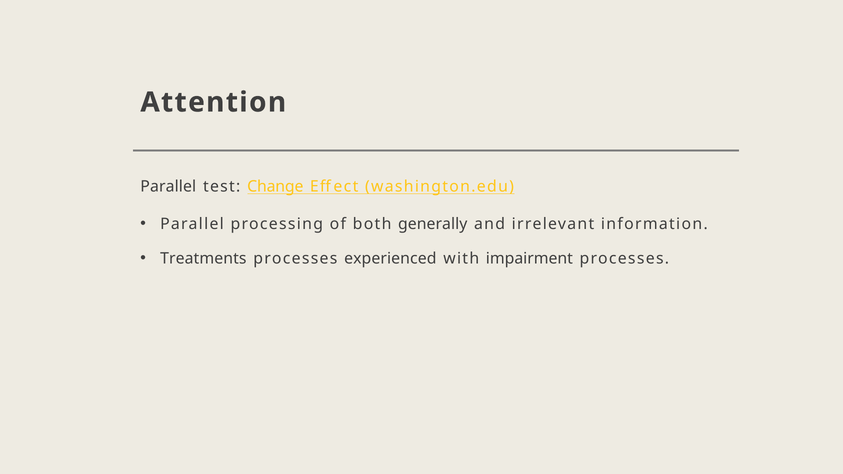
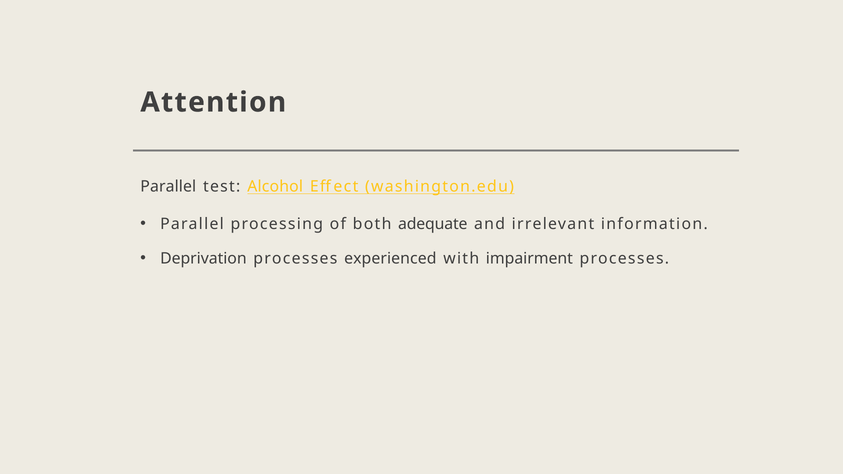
Change: Change -> Alcohol (275, 187)
generally: generally -> adequate (433, 224)
Treatments: Treatments -> Deprivation (203, 259)
